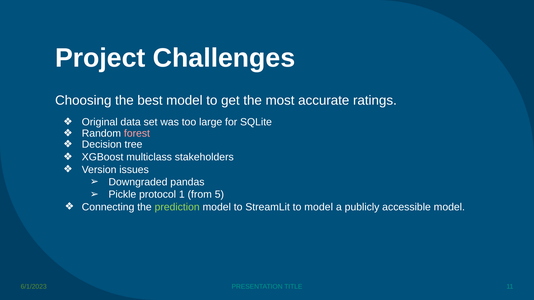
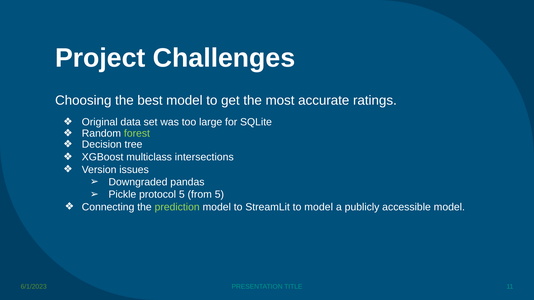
forest colour: pink -> light green (137, 134)
stakeholders: stakeholders -> intersections (204, 157)
protocol 1: 1 -> 5 (182, 195)
